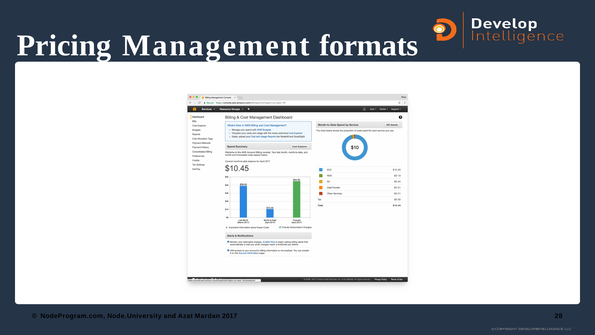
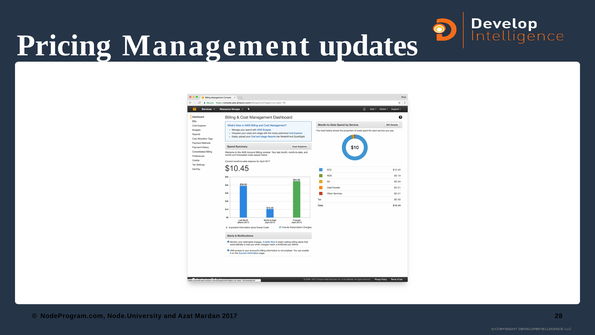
formats: formats -> updates (369, 45)
